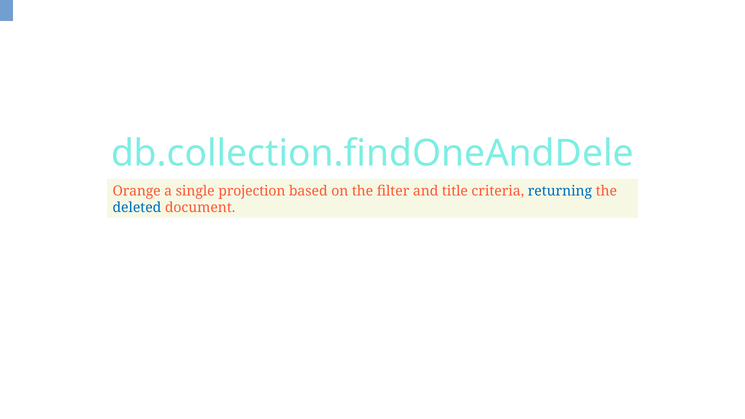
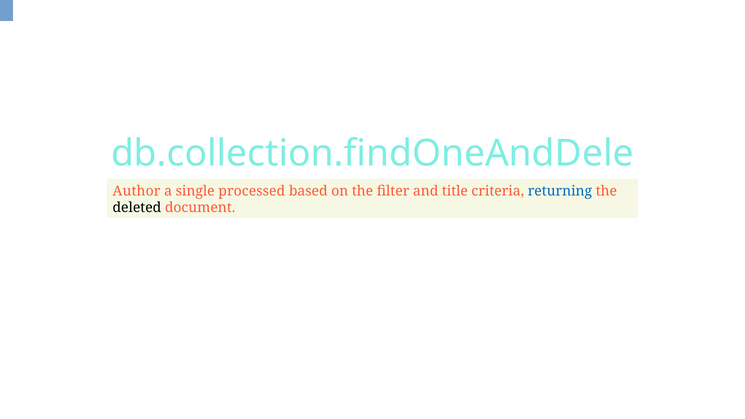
Orange: Orange -> Author (136, 191)
projection: projection -> processed (252, 191)
deleted colour: blue -> black (137, 208)
